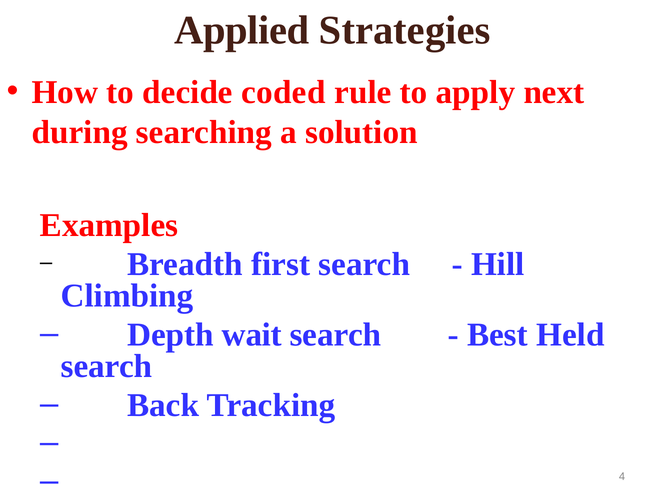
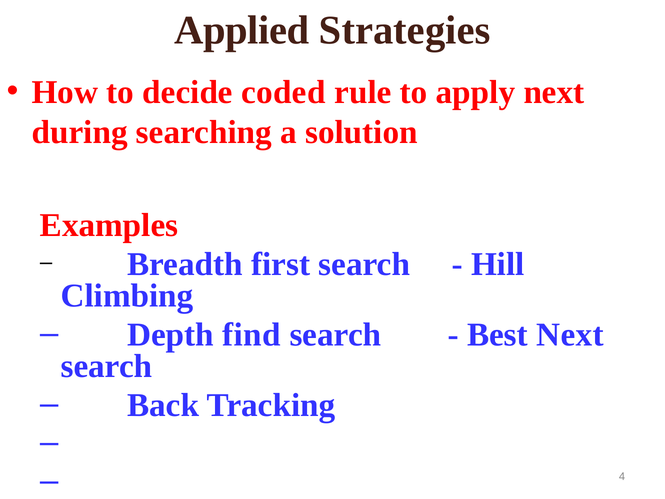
wait: wait -> find (252, 334)
Best Held: Held -> Next (570, 334)
